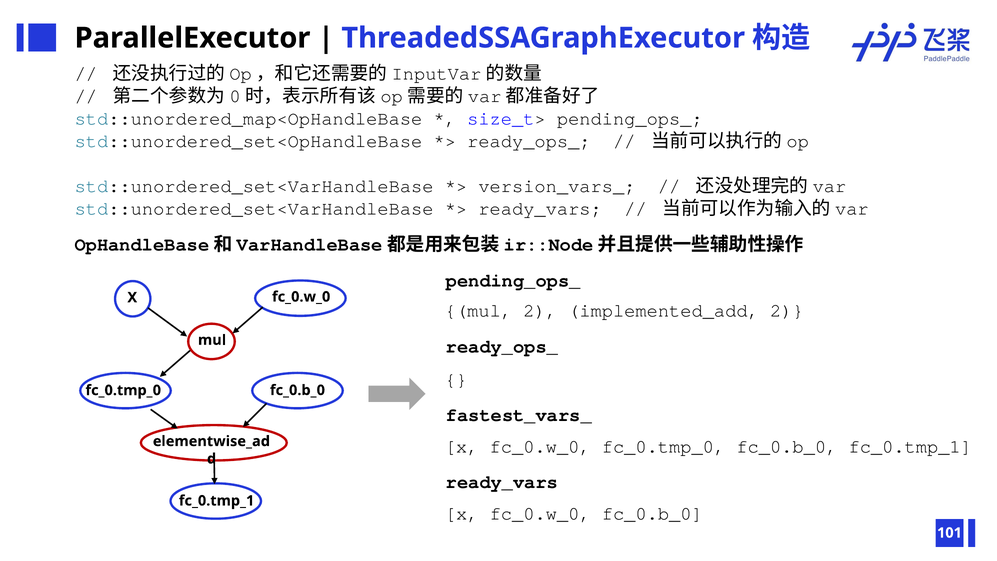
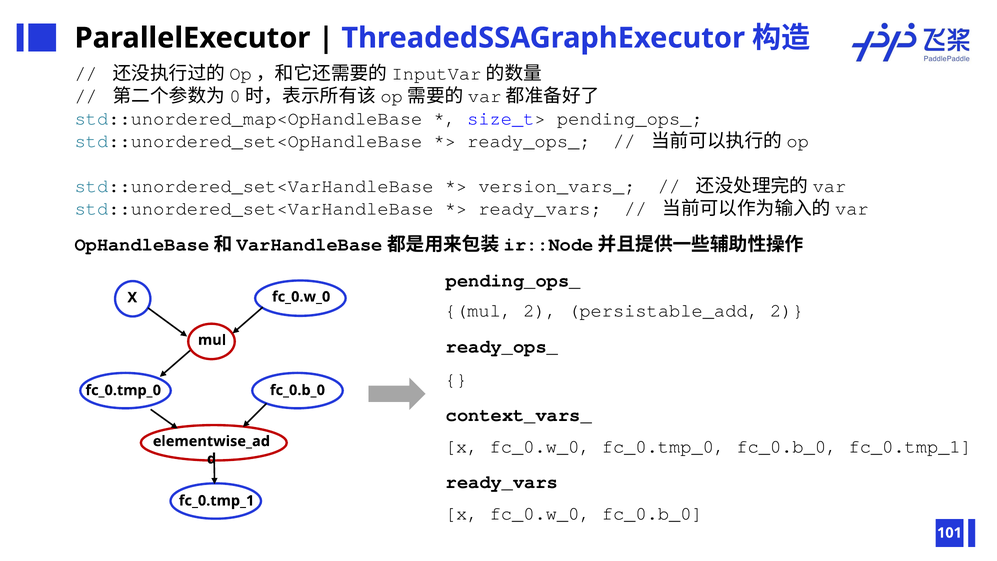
implemented_add: implemented_add -> persistable_add (664, 311)
fastest_vars_: fastest_vars_ -> context_vars_ (519, 415)
